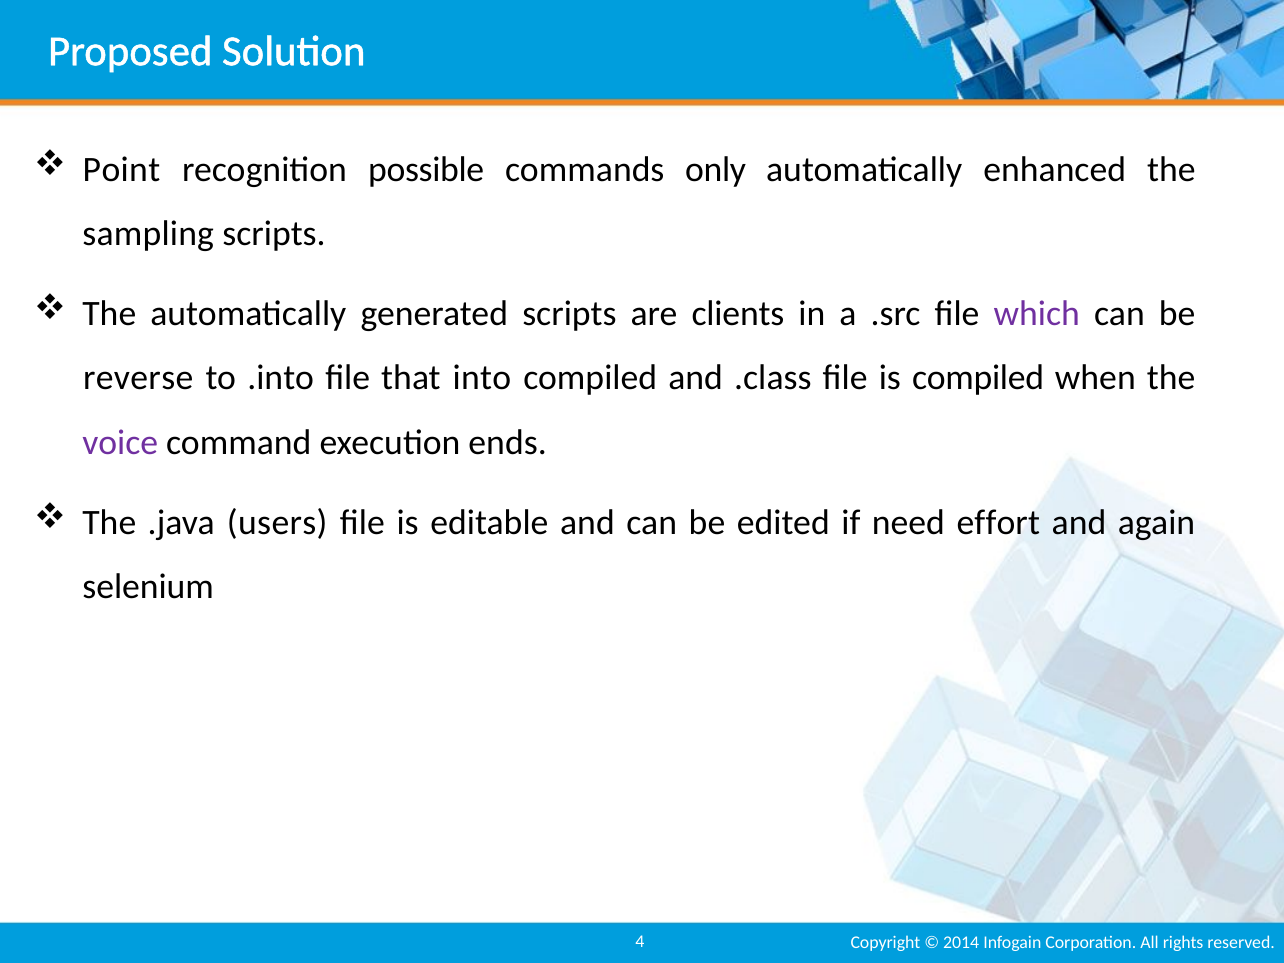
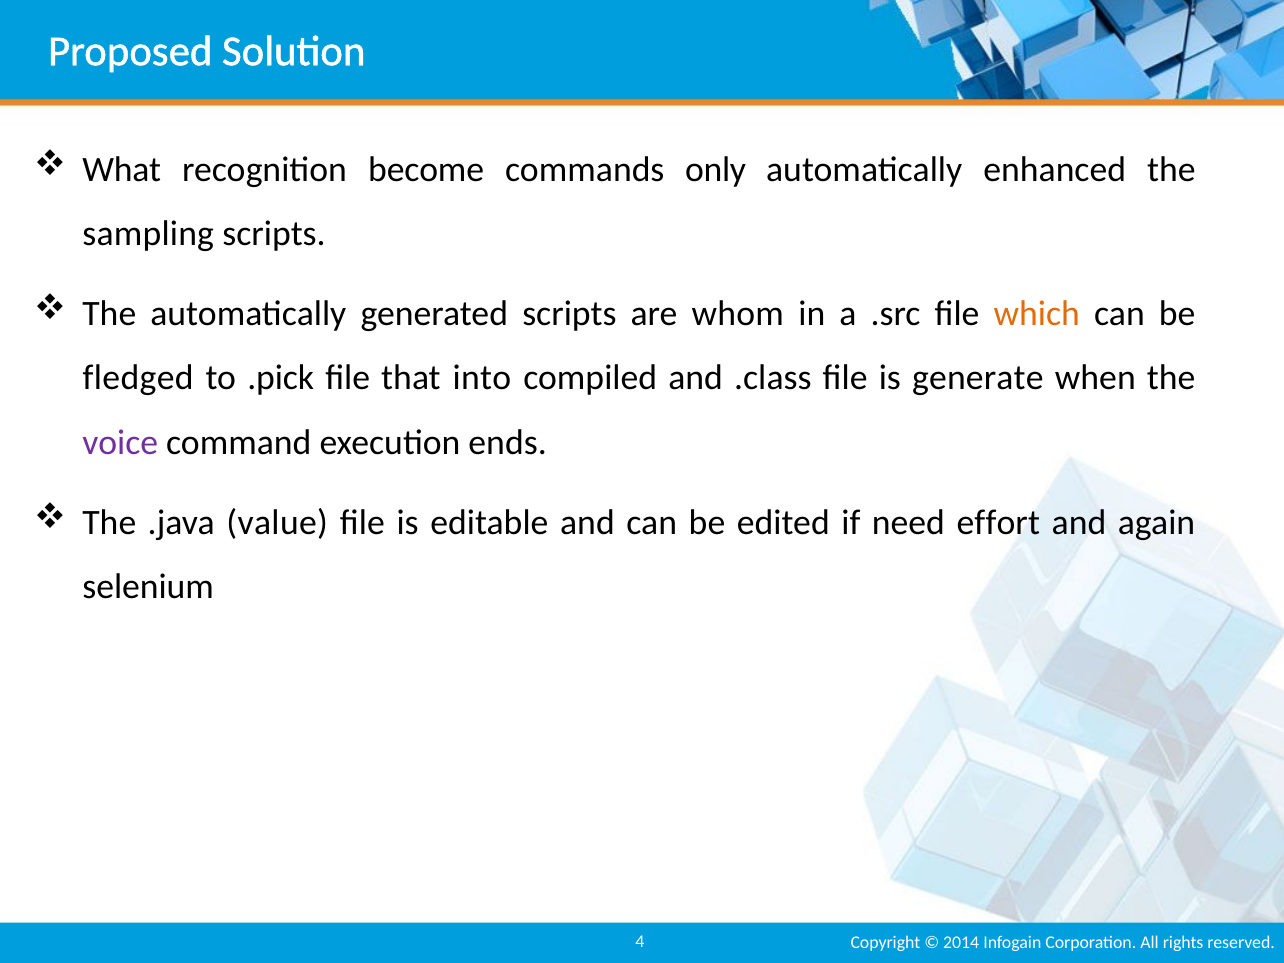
Point: Point -> What (122, 169)
possible: possible -> become (426, 169)
clients: clients -> whom (738, 314)
which colour: purple -> orange (1037, 314)
reverse: reverse -> fledged (138, 378)
.into: .into -> .pick (281, 378)
is compiled: compiled -> generate (978, 378)
users: users -> value (277, 523)
